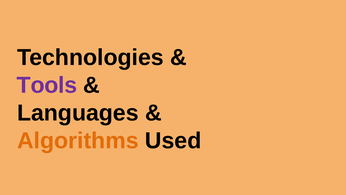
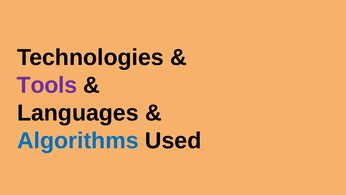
Algorithms colour: orange -> blue (78, 140)
